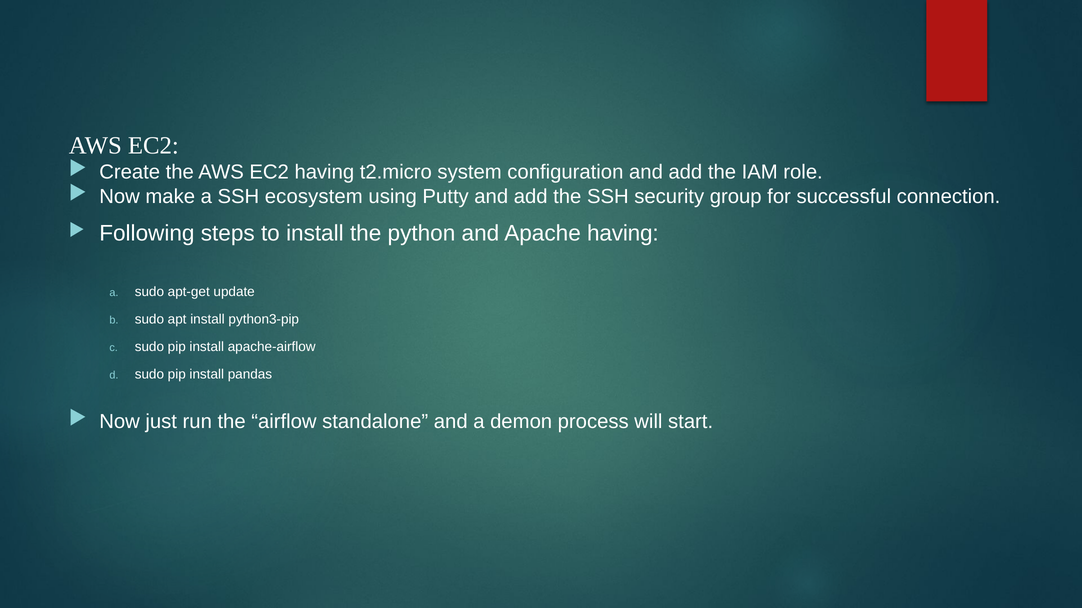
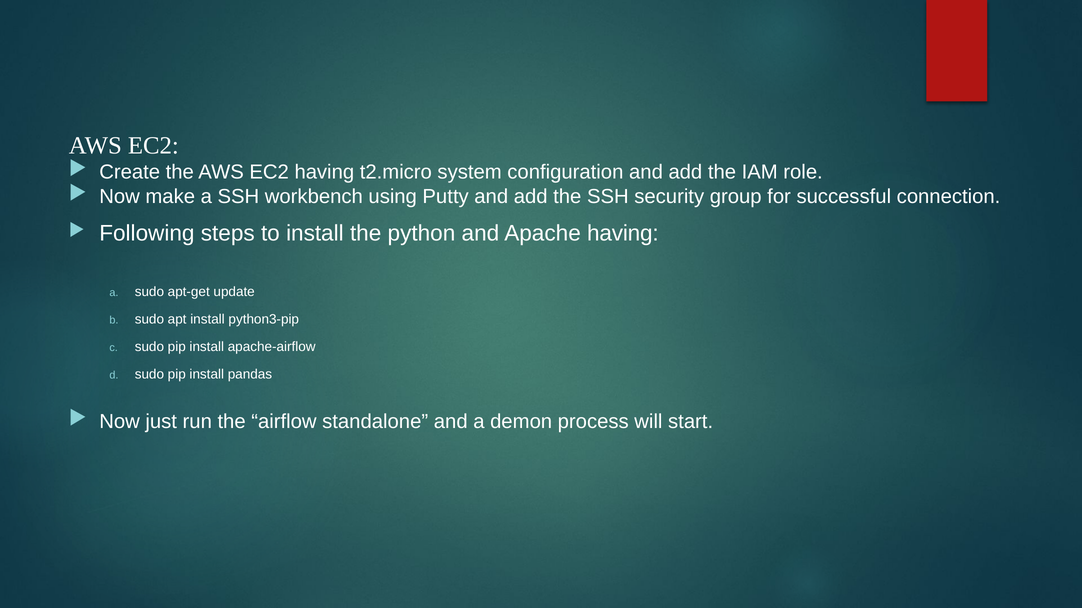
ecosystem: ecosystem -> workbench (314, 197)
